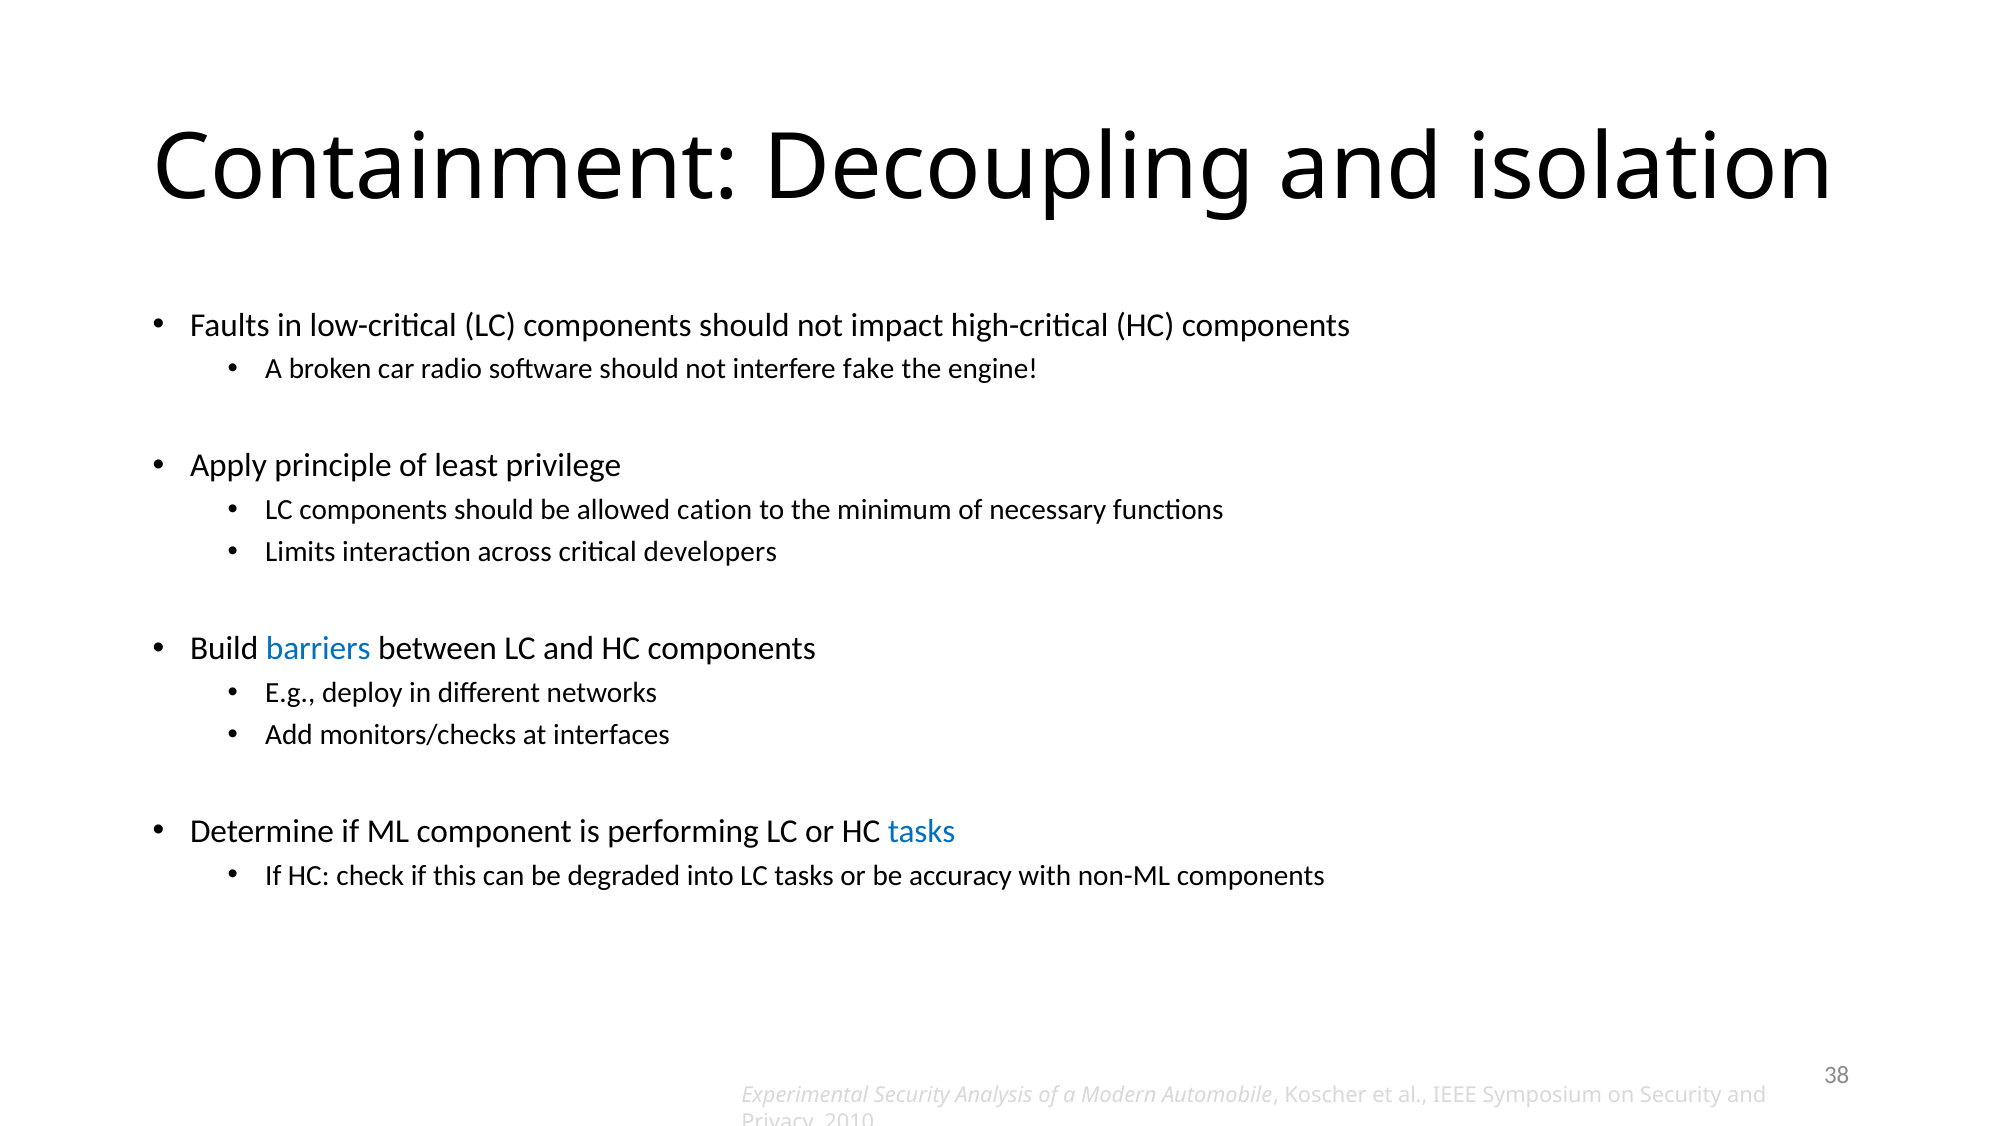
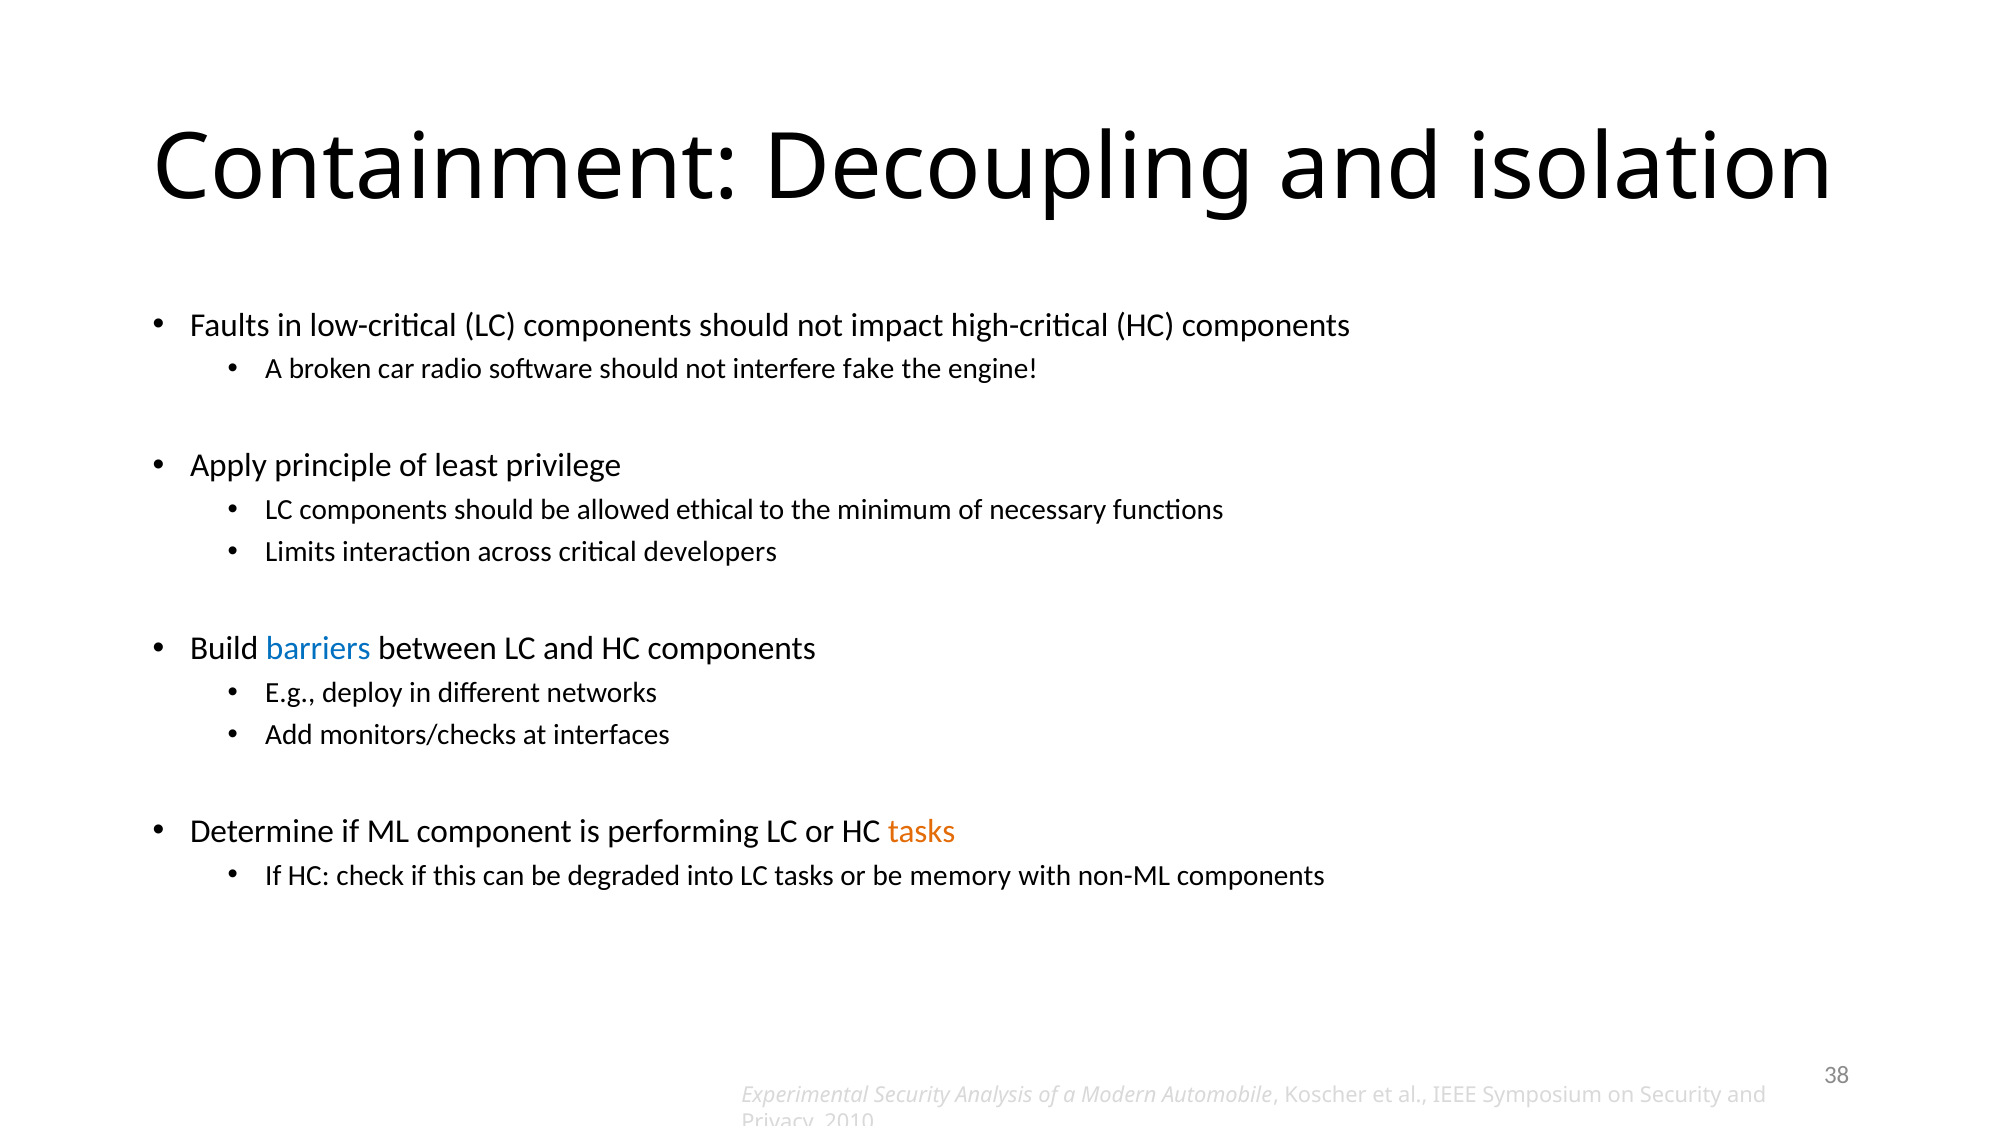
cation: cation -> ethical (715, 510)
tasks colour: blue -> orange (922, 831)
accuracy: accuracy -> memory (960, 875)
